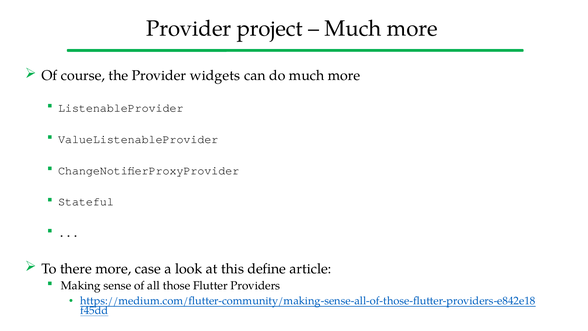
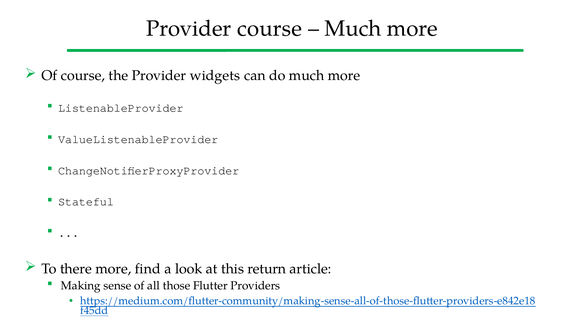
Provider project: project -> course (270, 28)
case: case -> find (148, 268)
define: define -> return (267, 268)
